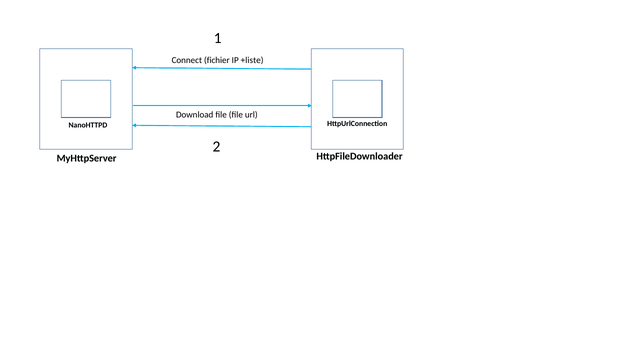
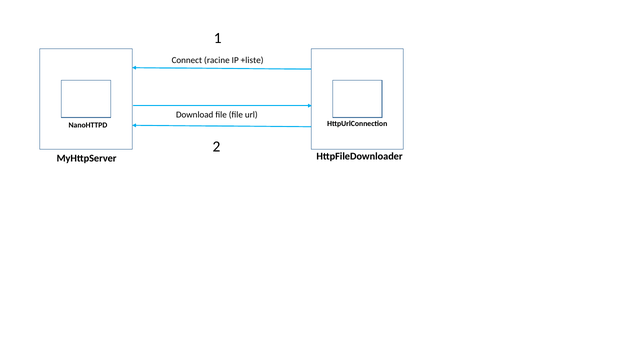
fichier: fichier -> racine (217, 60)
